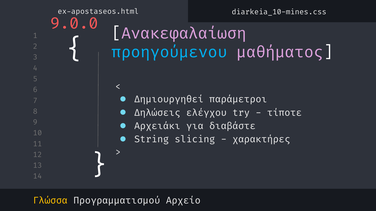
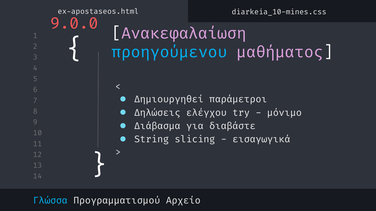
τίποτε: τίποτε -> μόνιμο (284, 113)
Αρχειάκι: Αρχειάκι -> Διάβασμα (157, 126)
χαρακτήρες: χαρακτήρες -> εισαγωγικά (261, 140)
Γλώσσα colour: yellow -> light blue (50, 201)
